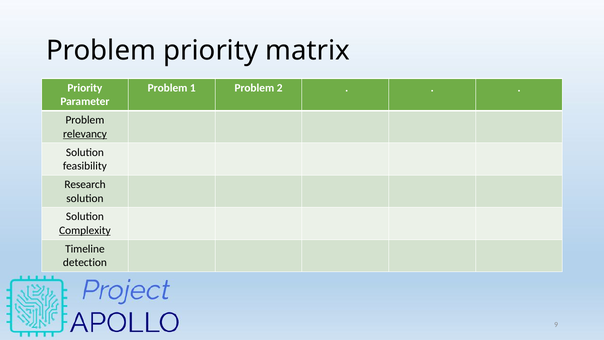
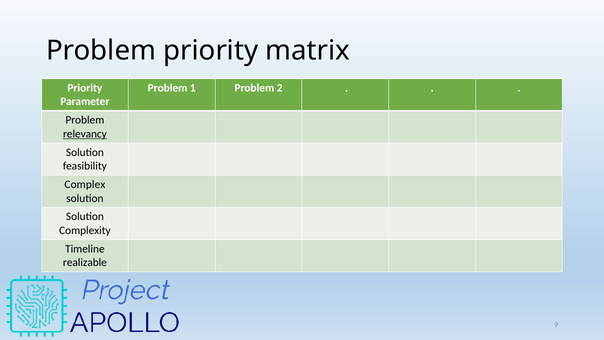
Research: Research -> Complex (85, 184)
Complexity underline: present -> none (85, 230)
detection: detection -> realizable (85, 263)
